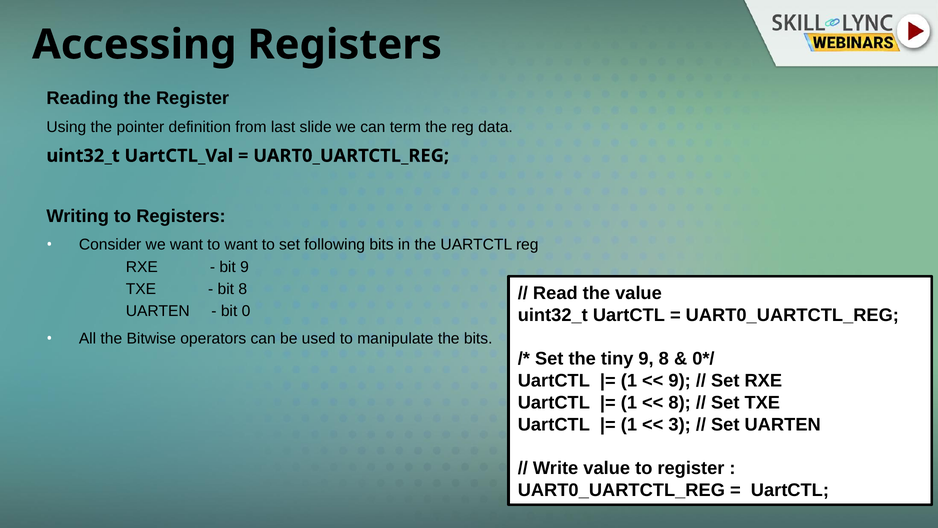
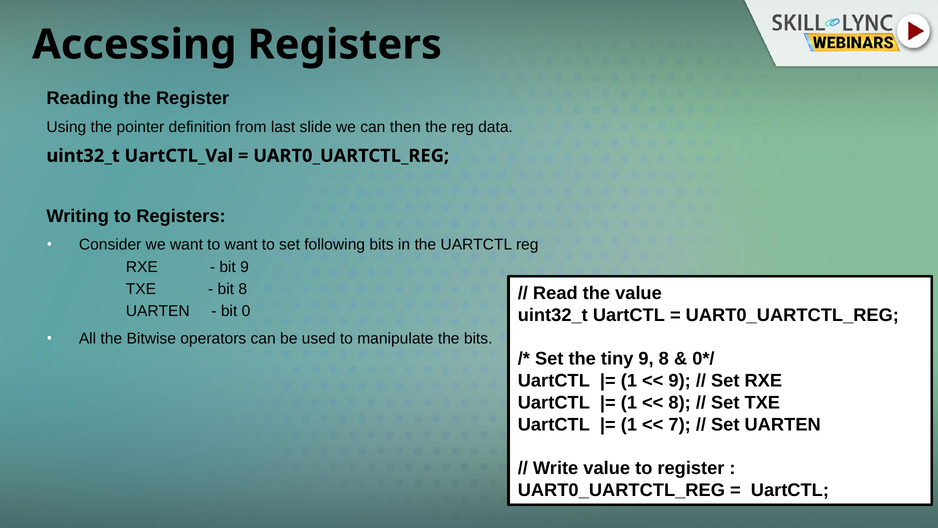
term: term -> then (405, 127)
3: 3 -> 7 (680, 424)
